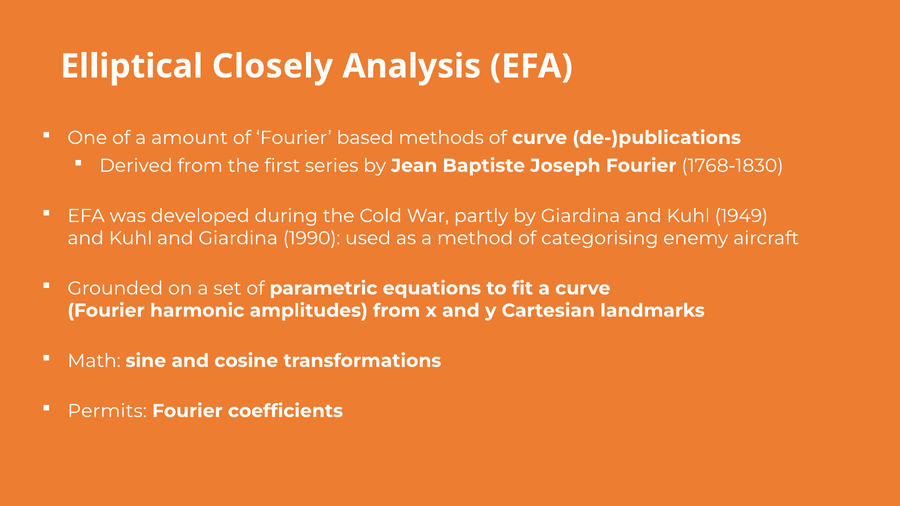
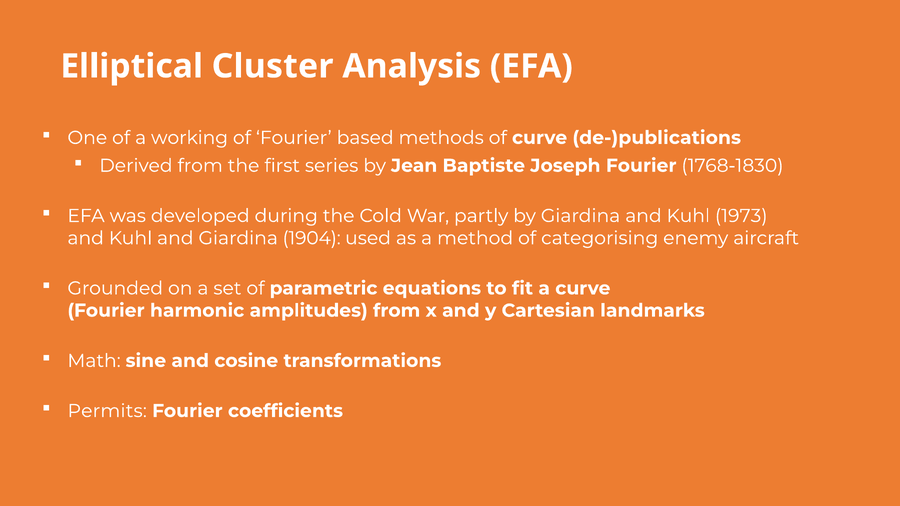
Closely: Closely -> Cluster (273, 66)
amount: amount -> working (190, 138)
1949: 1949 -> 1973 (741, 216)
1990: 1990 -> 1904 (312, 238)
